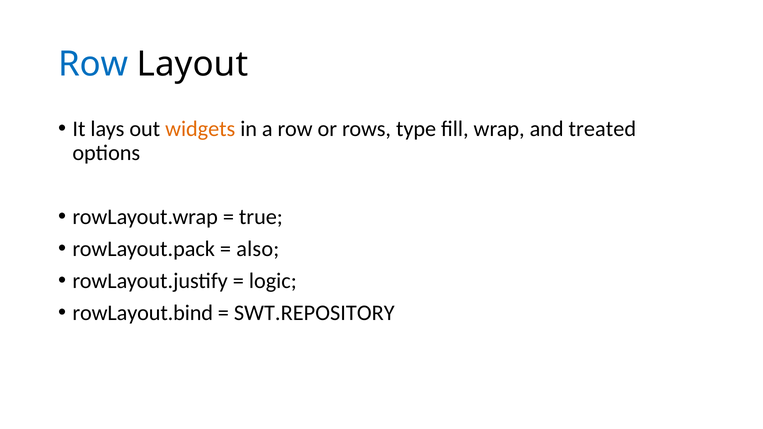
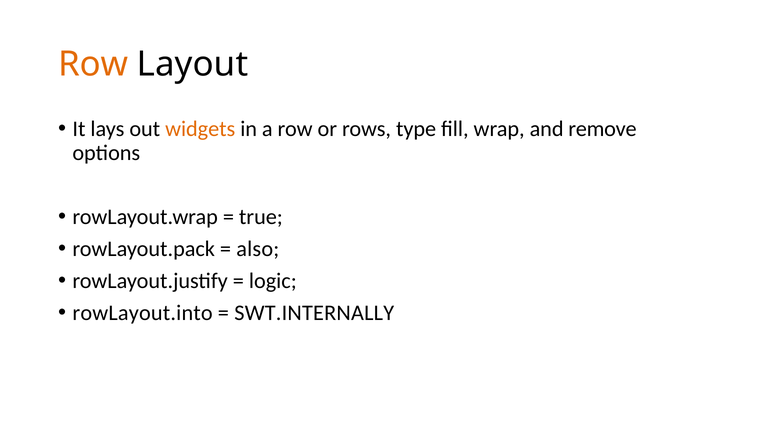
Row colour: blue -> orange (93, 64)
treated: treated -> remove (602, 129)
rowLayout.bind: rowLayout.bind -> rowLayout.into (143, 313)
SWT.REPOSITORY: SWT.REPOSITORY -> SWT.INTERNALLY (314, 313)
